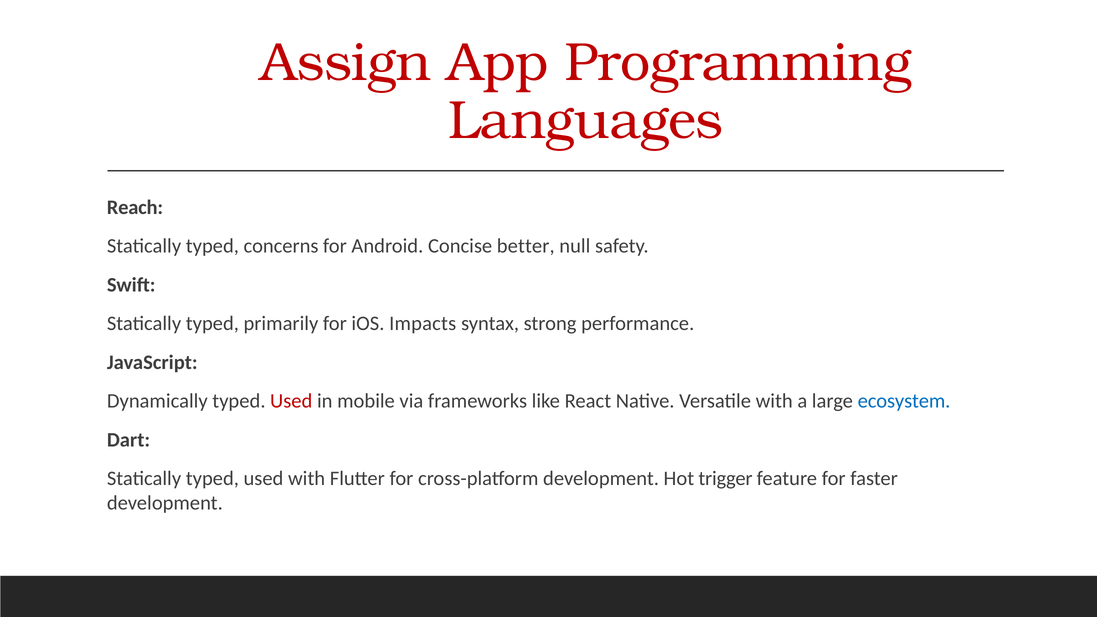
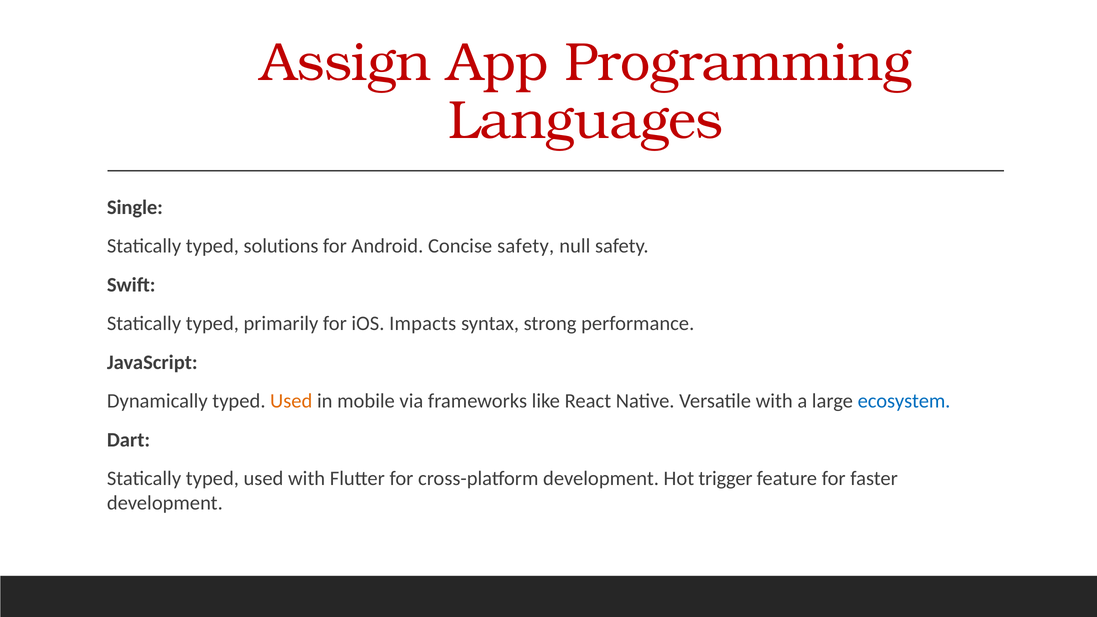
Reach: Reach -> Single (135, 207)
concerns: concerns -> solutions (281, 246)
Concise better: better -> safety (526, 246)
Used colour: red -> orange (291, 401)
